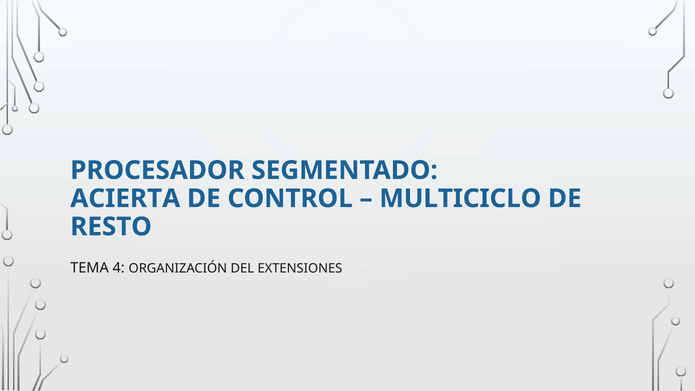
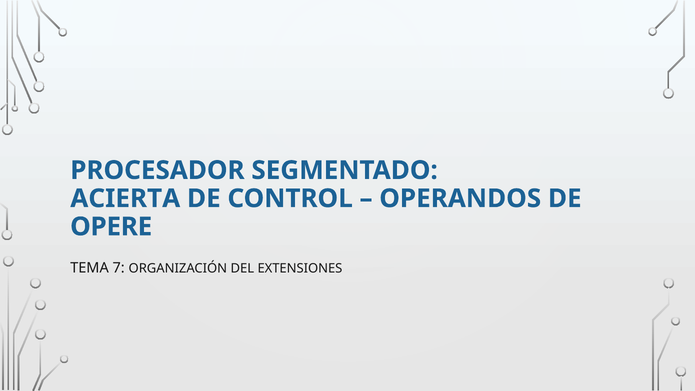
MULTICICLO: MULTICICLO -> OPERANDOS (460, 198)
RESTO: RESTO -> OPERE (111, 227)
4: 4 -> 7 (119, 268)
